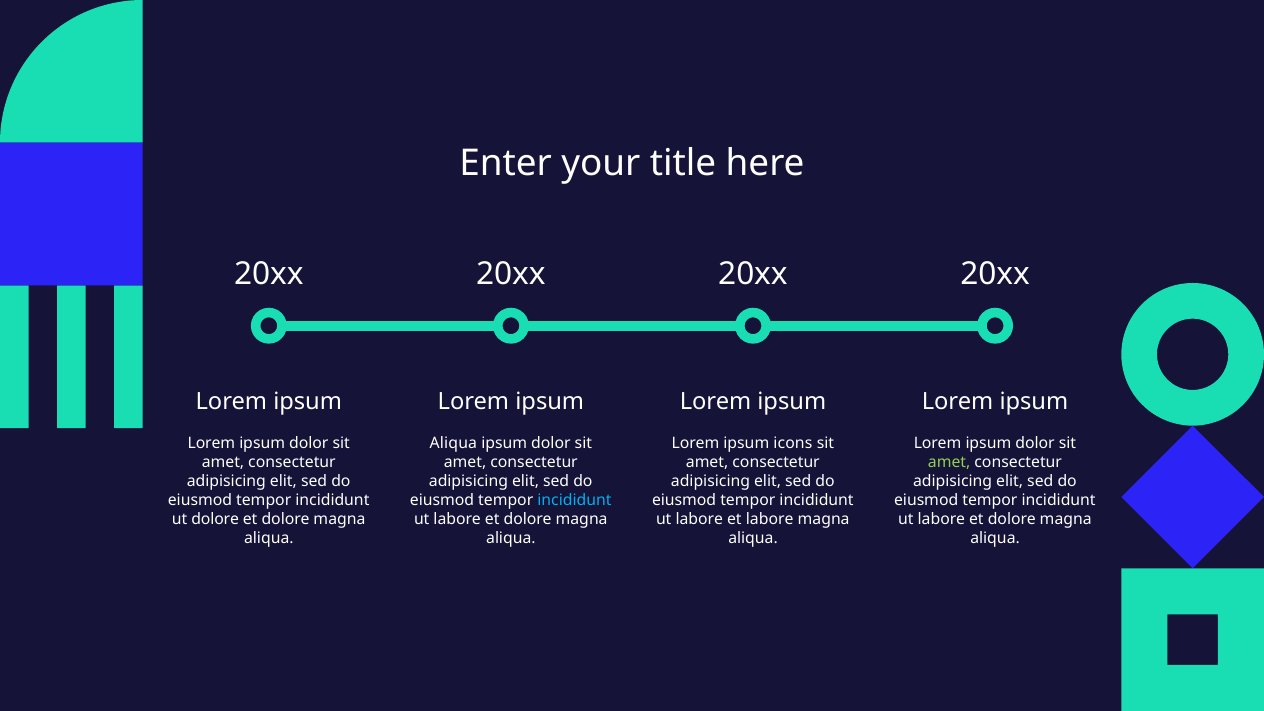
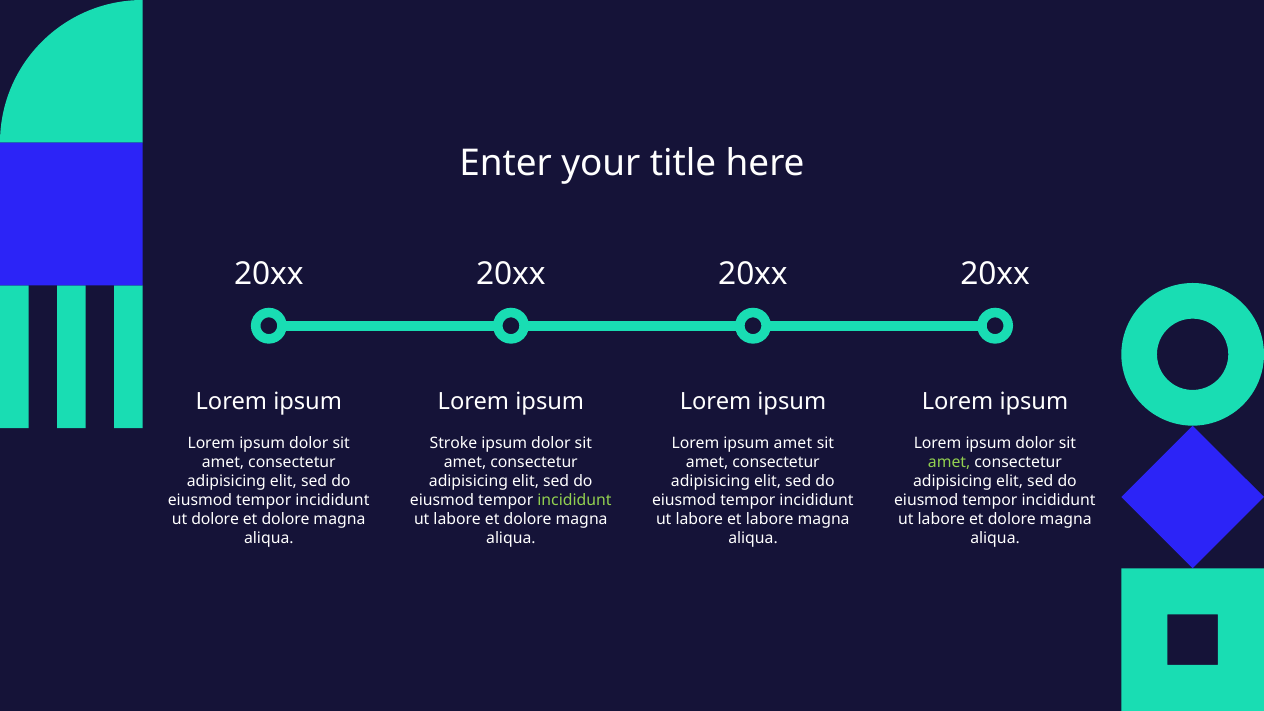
Aliqua: Aliqua -> Stroke (453, 443)
ipsum icons: icons -> amet (793, 443)
incididunt colour: light blue -> light green (574, 500)
